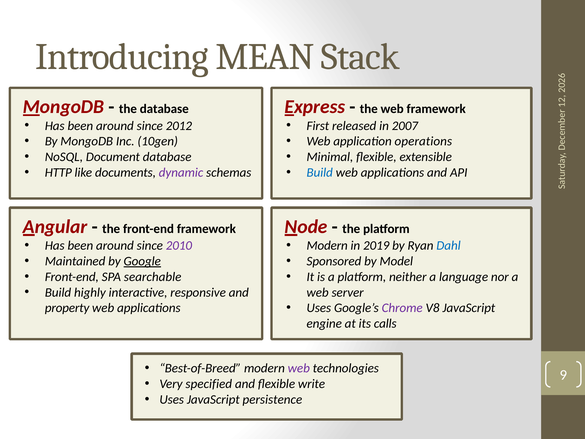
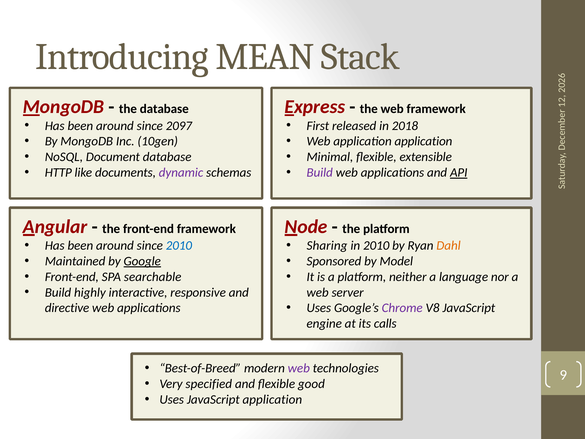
2012: 2012 -> 2097 (179, 126)
2007: 2007 -> 2018 (405, 126)
application operations: operations -> application (423, 141)
Build colour: blue -> purple (320, 172)
API underline: none -> present (459, 172)
2010 colour: purple -> blue (179, 245)
Modern: Modern -> Sharing (327, 245)
in 2019: 2019 -> 2010 (376, 245)
Dahl colour: blue -> orange (449, 245)
property: property -> directive (67, 308)
write: write -> good (311, 384)
JavaScript persistence: persistence -> application (272, 399)
